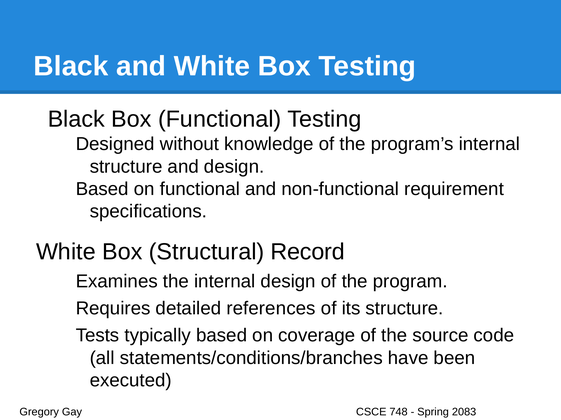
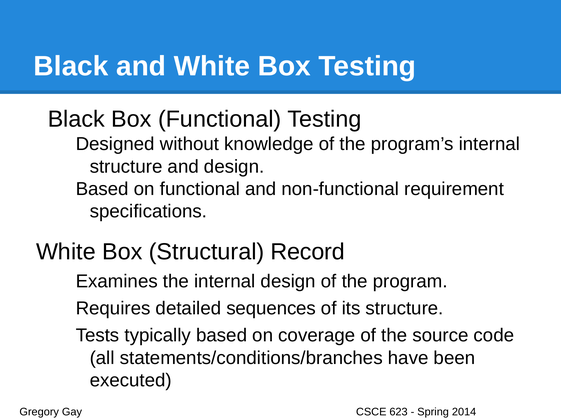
references: references -> sequences (271, 309)
748: 748 -> 623 (399, 413)
2083: 2083 -> 2014 (464, 413)
